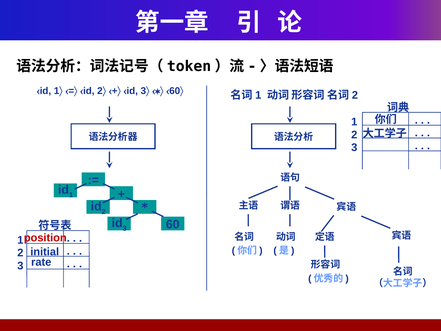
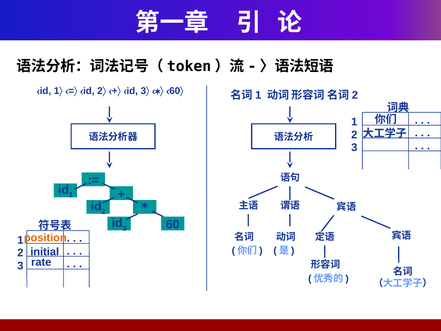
position colour: red -> orange (45, 238)
